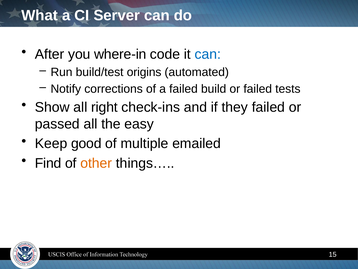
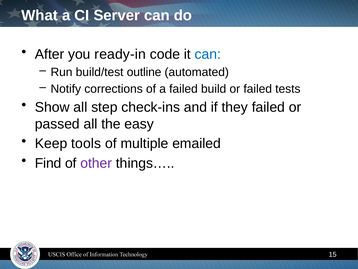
where-in: where-in -> ready-in (120, 54)
origins: origins -> outline (144, 72)
right: right -> step (104, 107)
good: good -> tools (86, 143)
other colour: orange -> purple (96, 163)
